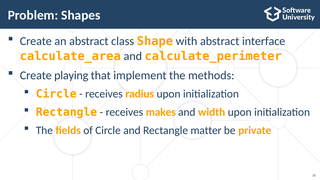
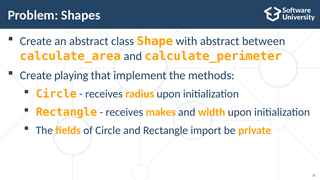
interface: interface -> between (264, 41)
matter: matter -> import (206, 130)
